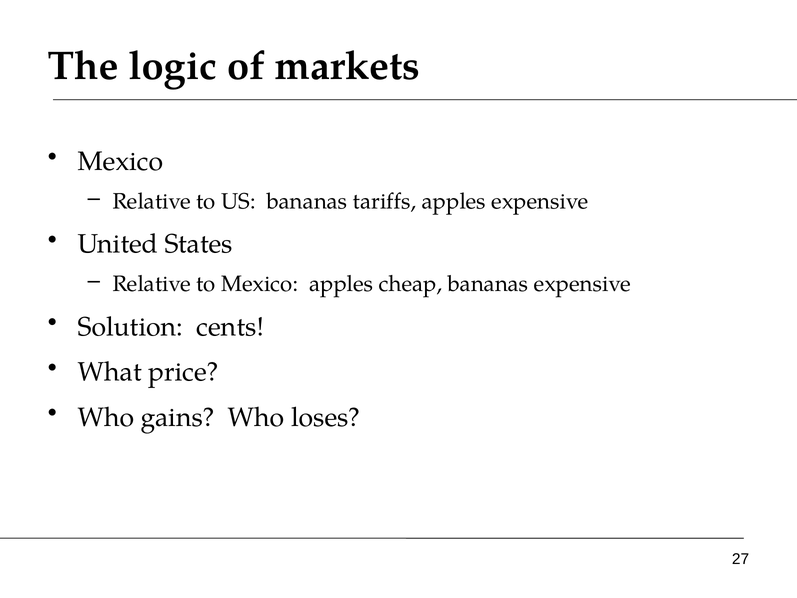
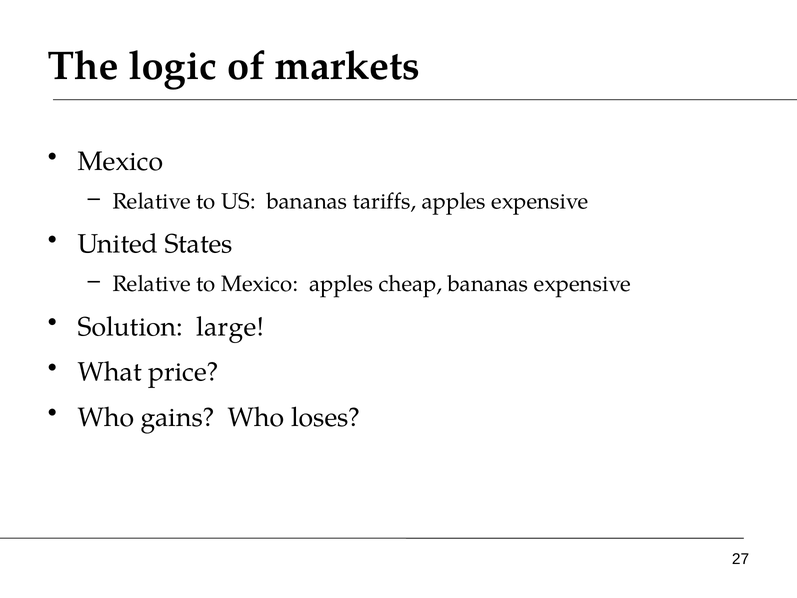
cents: cents -> large (230, 327)
